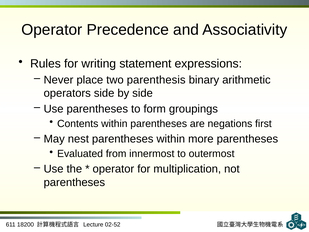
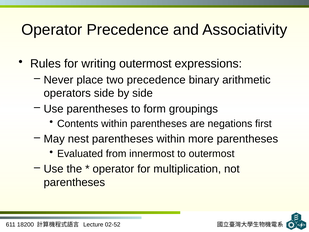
writing statement: statement -> outermost (145, 64)
two parenthesis: parenthesis -> precedence (156, 80)
